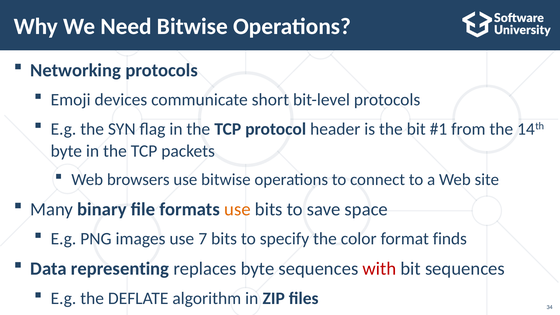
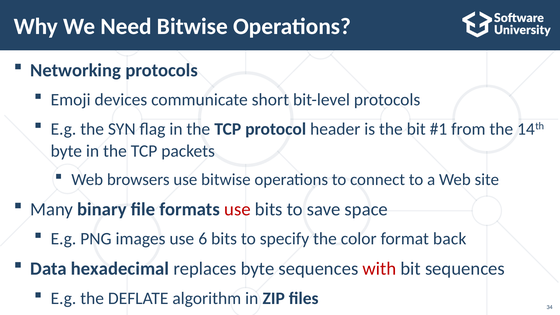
use colour: orange -> red (237, 209)
7: 7 -> 6 (203, 239)
finds: finds -> back (450, 239)
representing: representing -> hexadecimal (120, 269)
